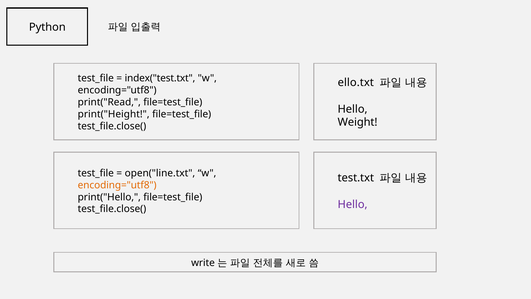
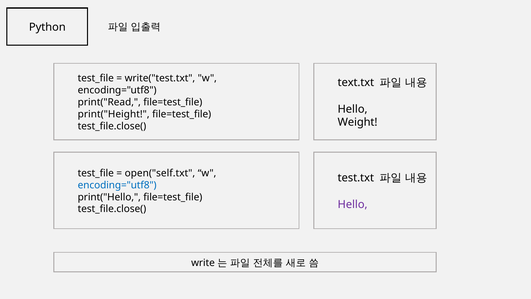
index("test.txt: index("test.txt -> write("test.txt (160, 78)
ello.txt: ello.txt -> text.txt (356, 82)
open("line.txt: open("line.txt -> open("self.txt (160, 173)
encoding="utf8 colour: orange -> blue (117, 185)
